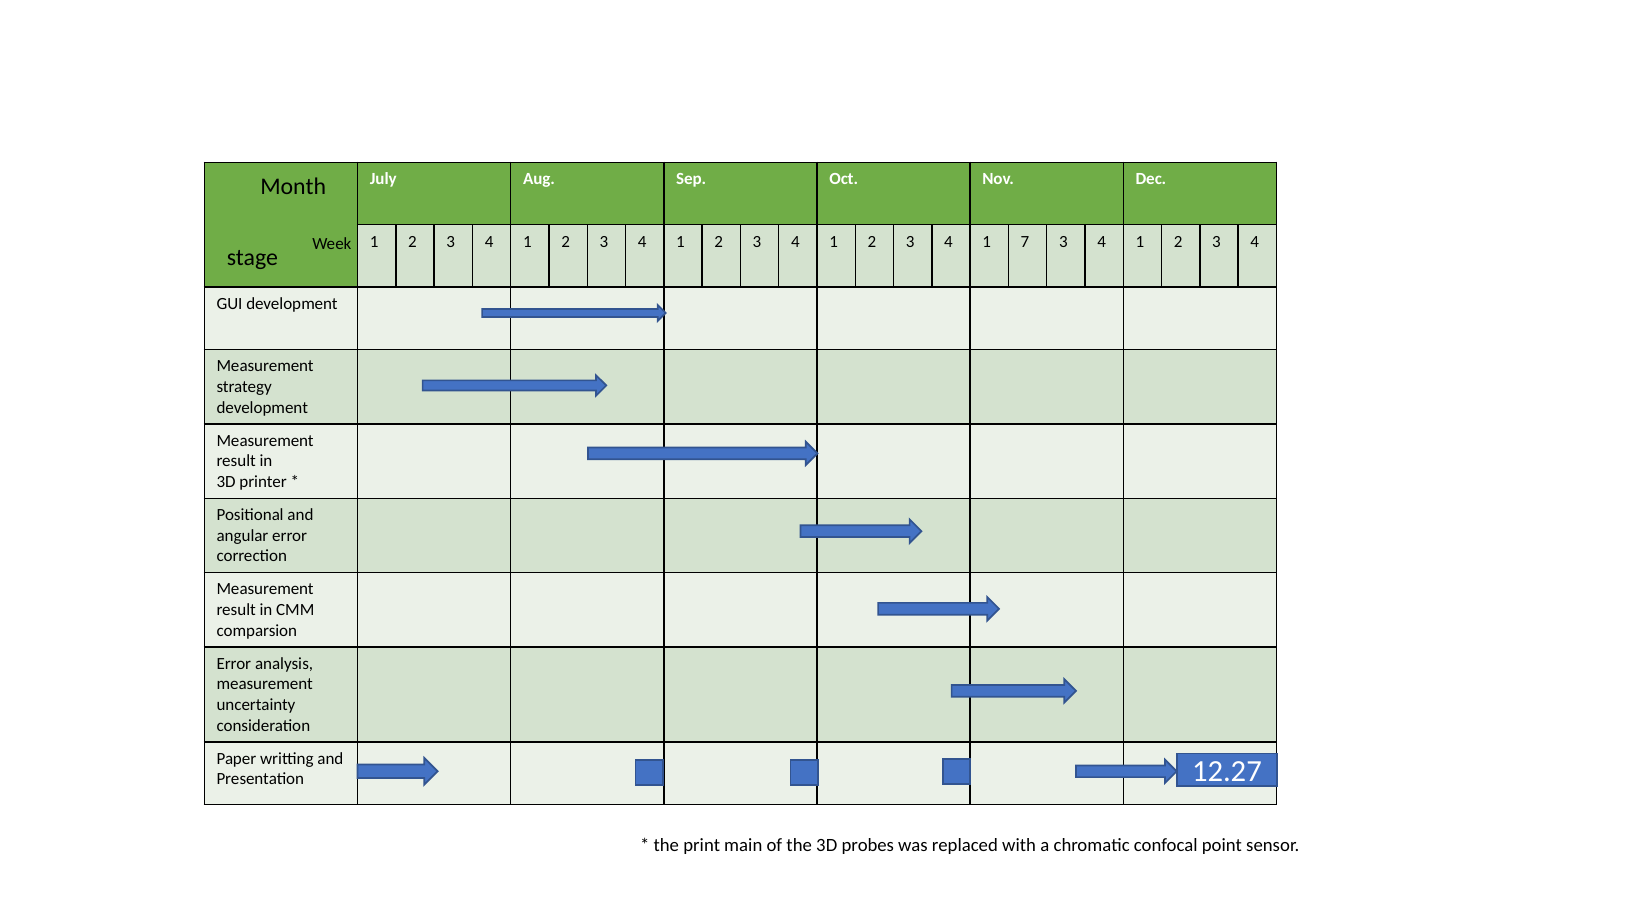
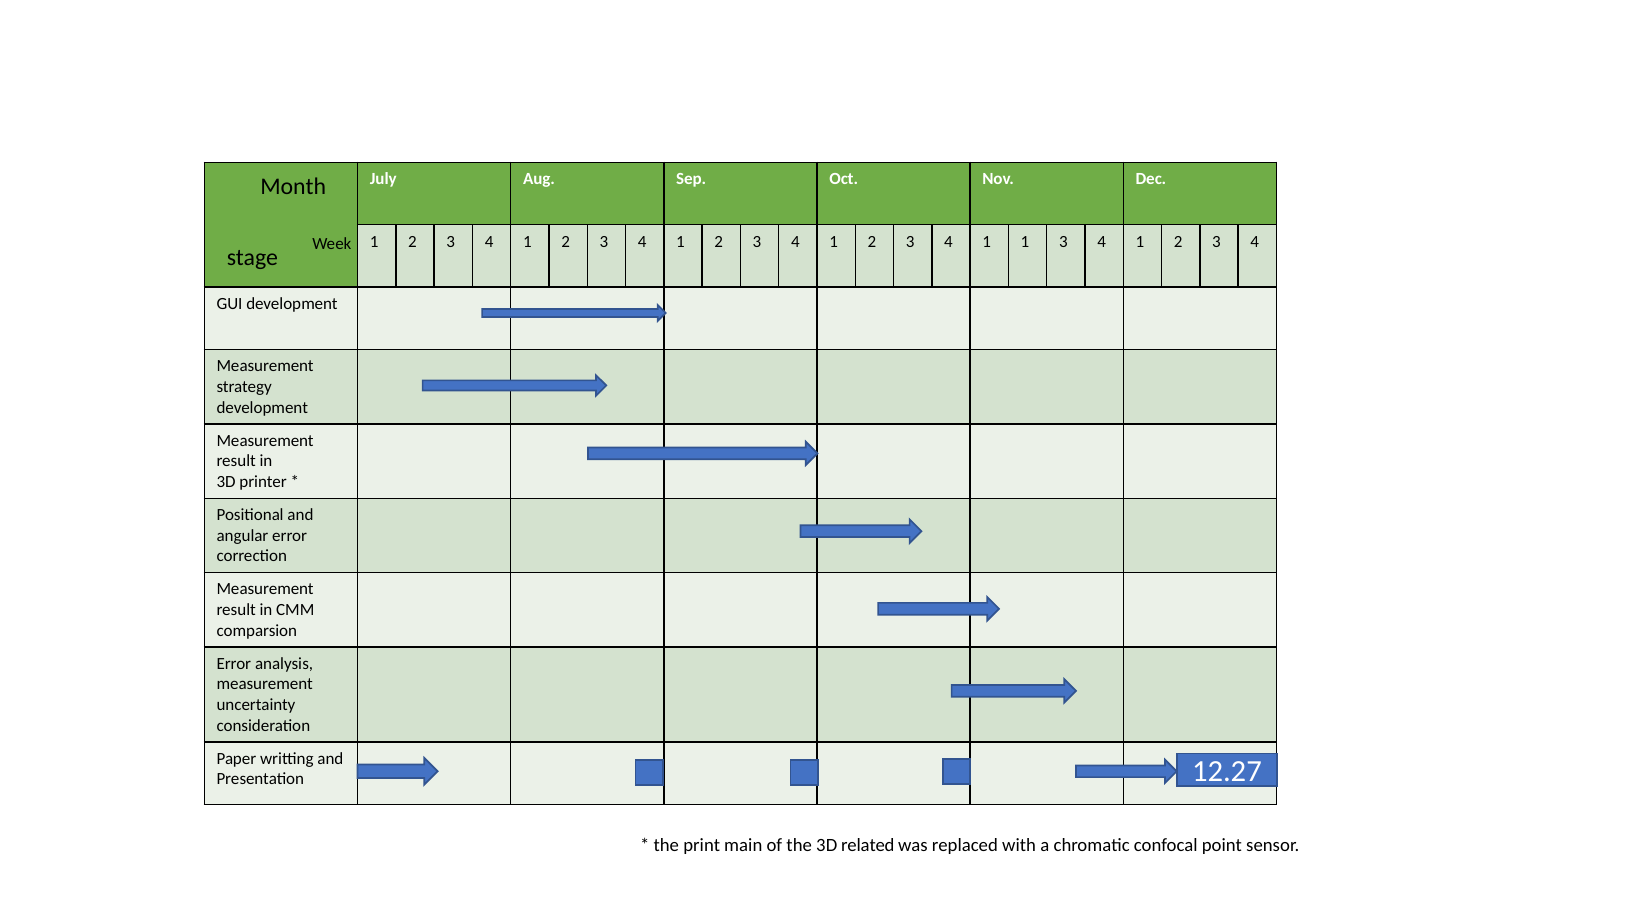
1 7: 7 -> 1 (1025, 241)
probes: probes -> related (868, 845)
